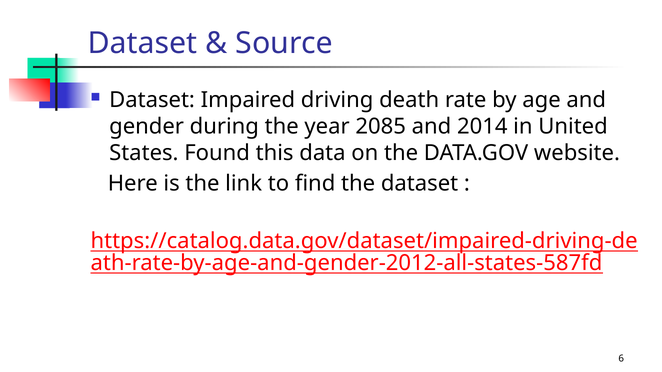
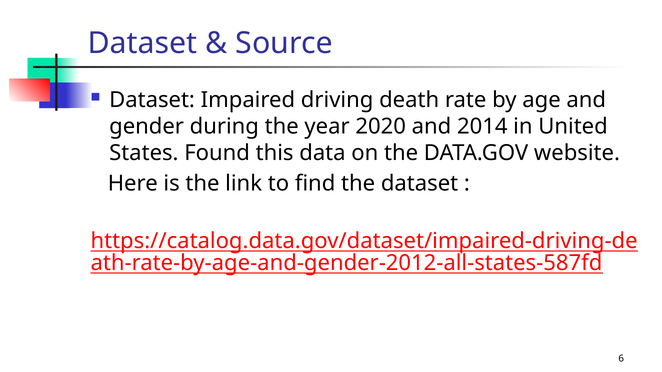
2085: 2085 -> 2020 (381, 126)
